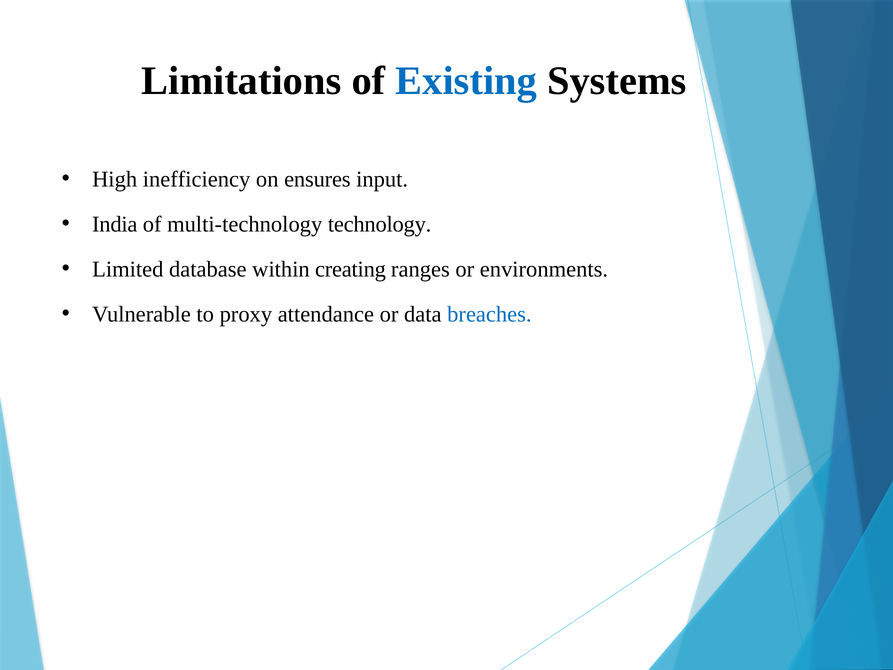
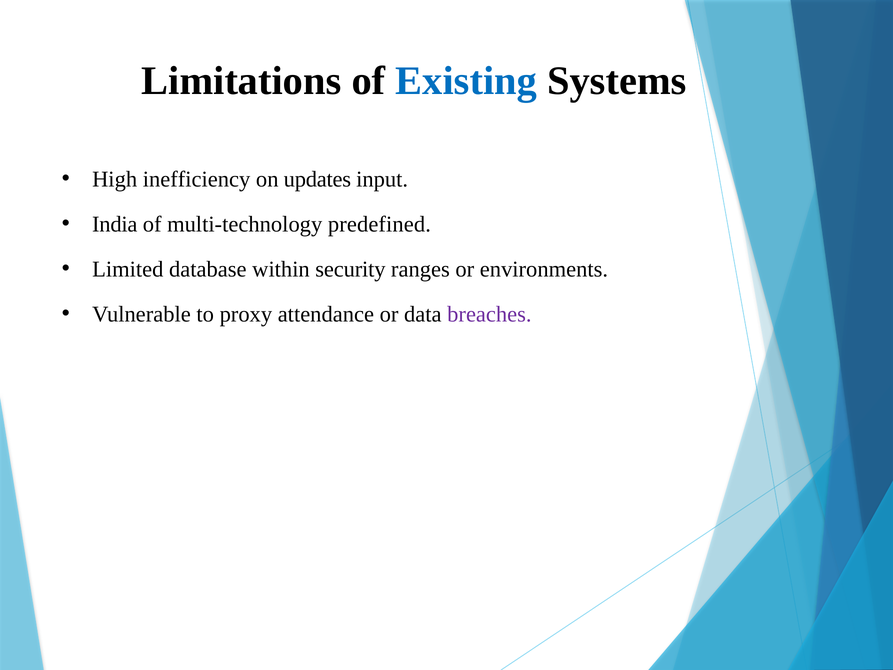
ensures: ensures -> updates (317, 179)
technology: technology -> predefined (379, 224)
creating: creating -> security (350, 269)
breaches colour: blue -> purple (489, 314)
